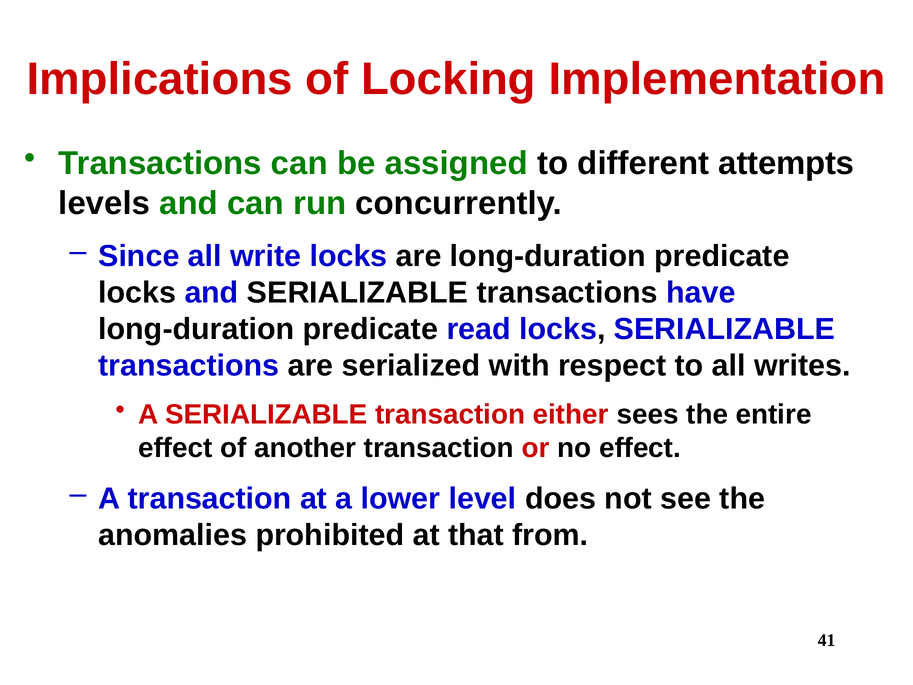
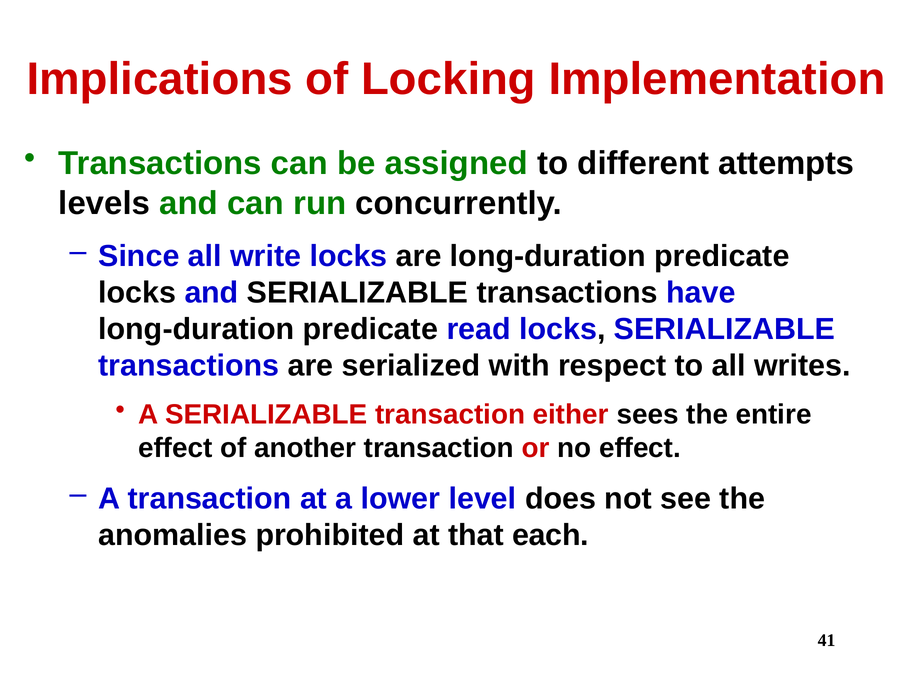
from: from -> each (551, 535)
